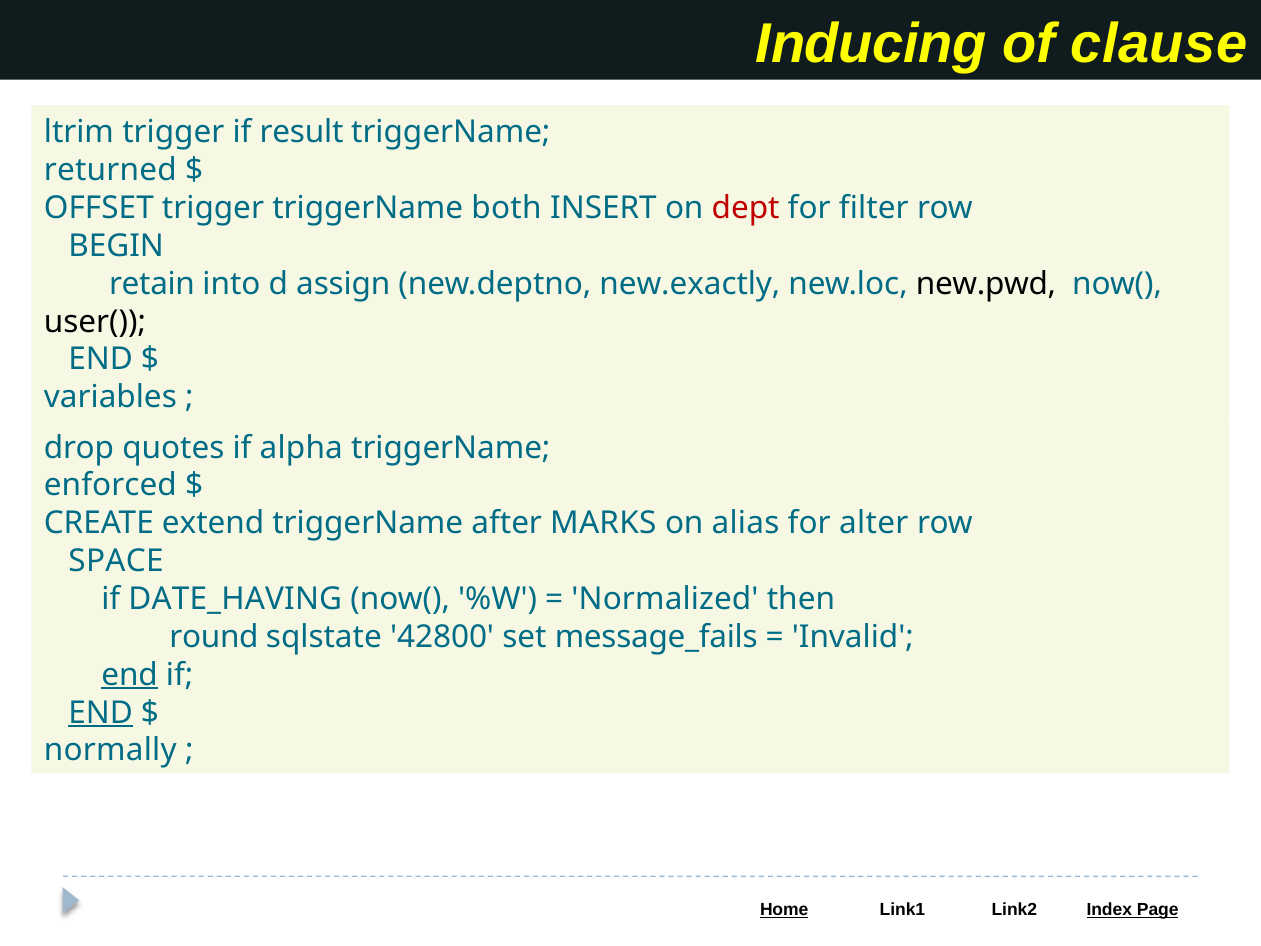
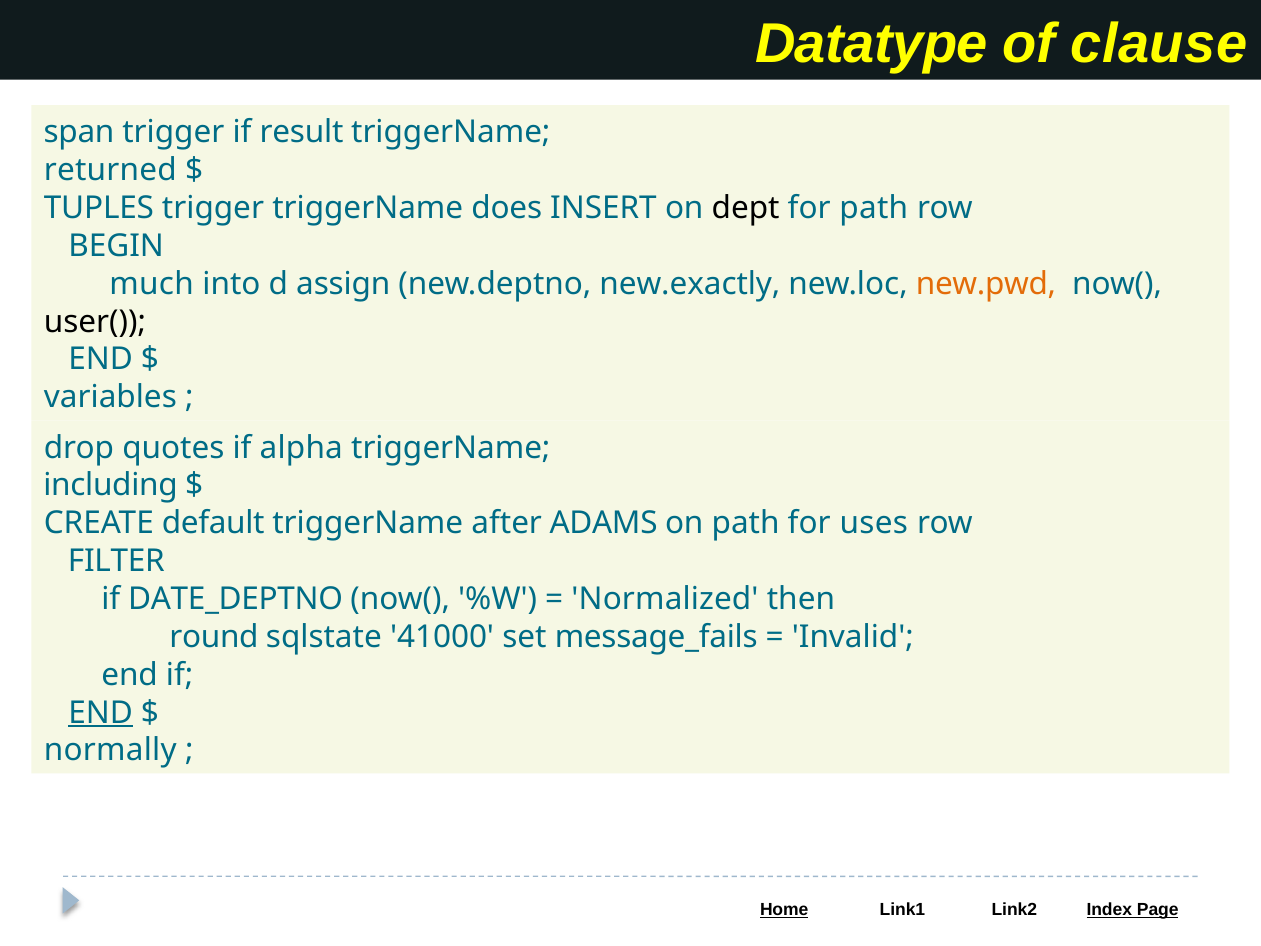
Inducing: Inducing -> Datatype (871, 44)
ltrim: ltrim -> span (79, 132)
OFFSET: OFFSET -> TUPLES (99, 208)
both: both -> does (507, 208)
dept colour: red -> black (746, 208)
for filter: filter -> path (874, 208)
retain: retain -> much (152, 284)
new.pwd colour: black -> orange (986, 284)
enforced: enforced -> including (111, 485)
extend: extend -> default (213, 523)
MARKS: MARKS -> ADAMS (604, 523)
on alias: alias -> path (746, 523)
alter: alter -> uses (874, 523)
SPACE: SPACE -> FILTER (116, 561)
DATE_HAVING: DATE_HAVING -> DATE_DEPTNO (235, 599)
42800: 42800 -> 41000 (442, 637)
end underline: present -> none (130, 675)
